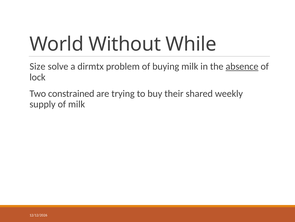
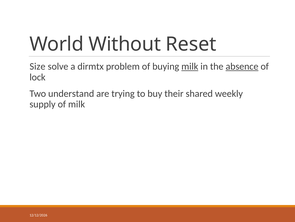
While: While -> Reset (191, 44)
milk underline: none -> present (190, 66)
constrained: constrained -> understand (71, 93)
